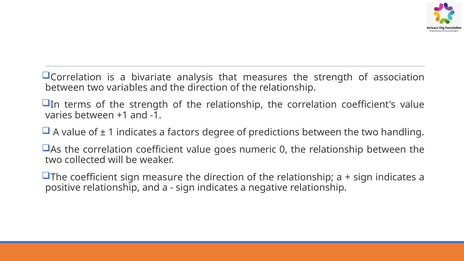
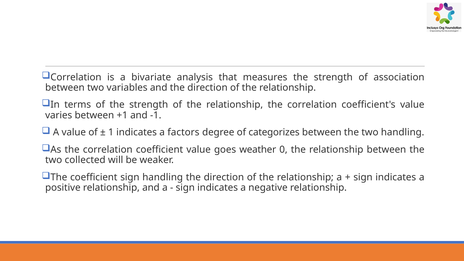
predictions: predictions -> categorizes (274, 132)
numeric: numeric -> weather (258, 150)
sign measure: measure -> handling (163, 177)
